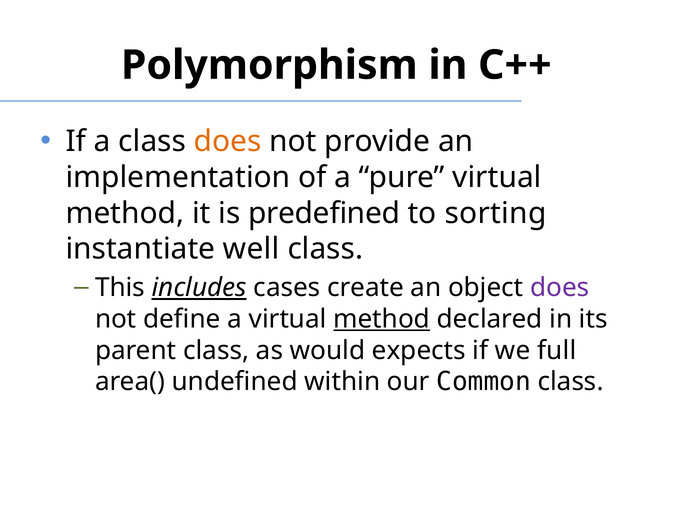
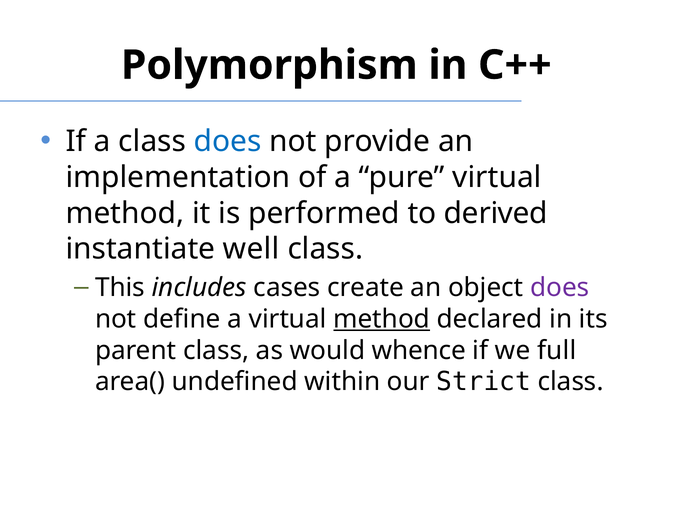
does colour: orange -> blue (228, 141)
predefined: predefined -> performed (324, 213)
sorting: sorting -> derived (496, 213)
includes underline: present -> none (199, 288)
expects: expects -> whence (419, 350)
Common: Common -> Strict (484, 382)
